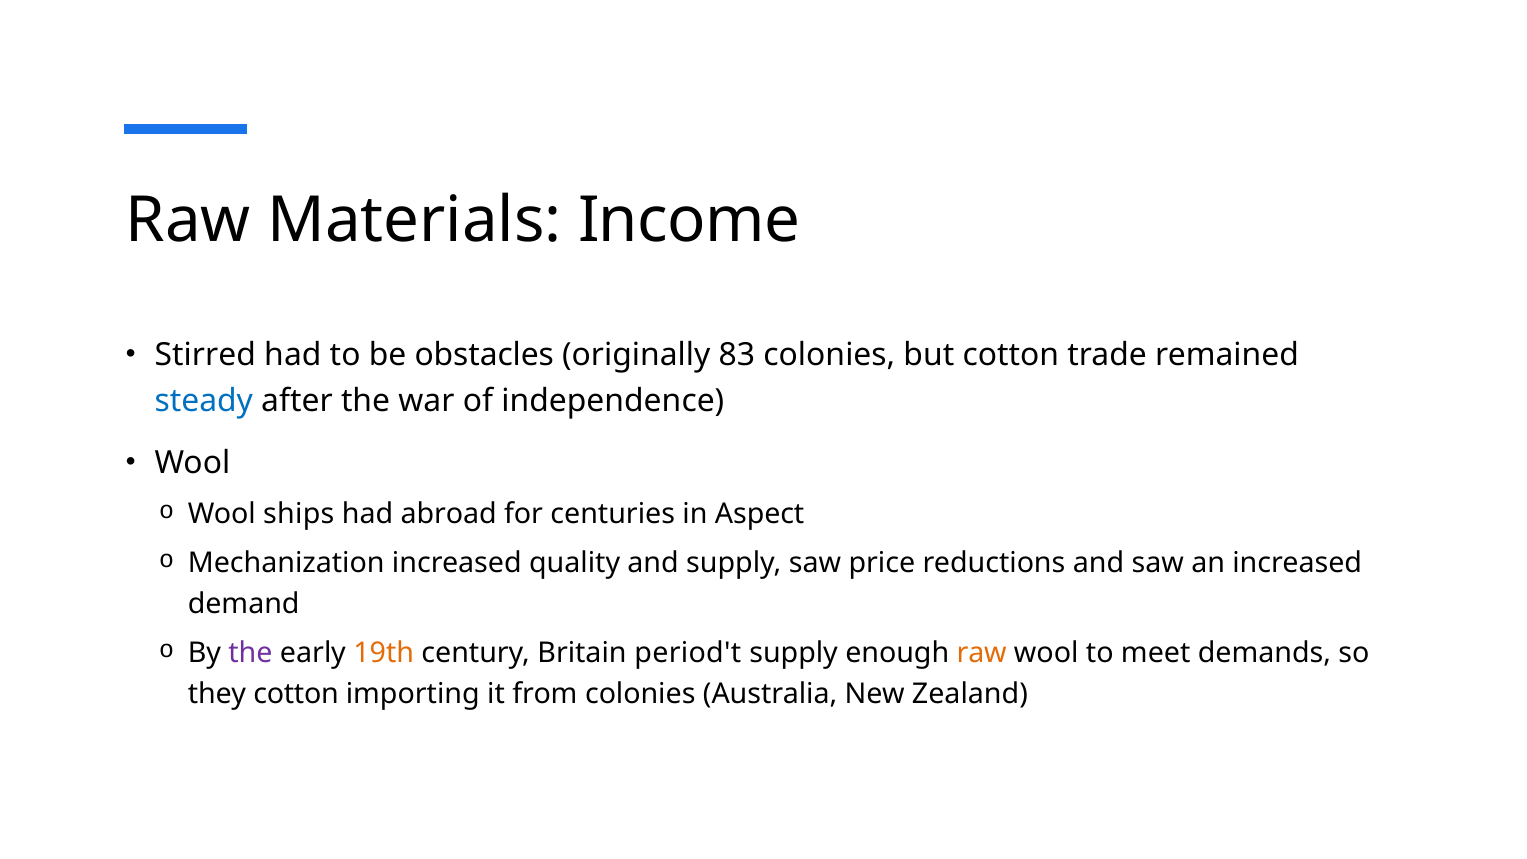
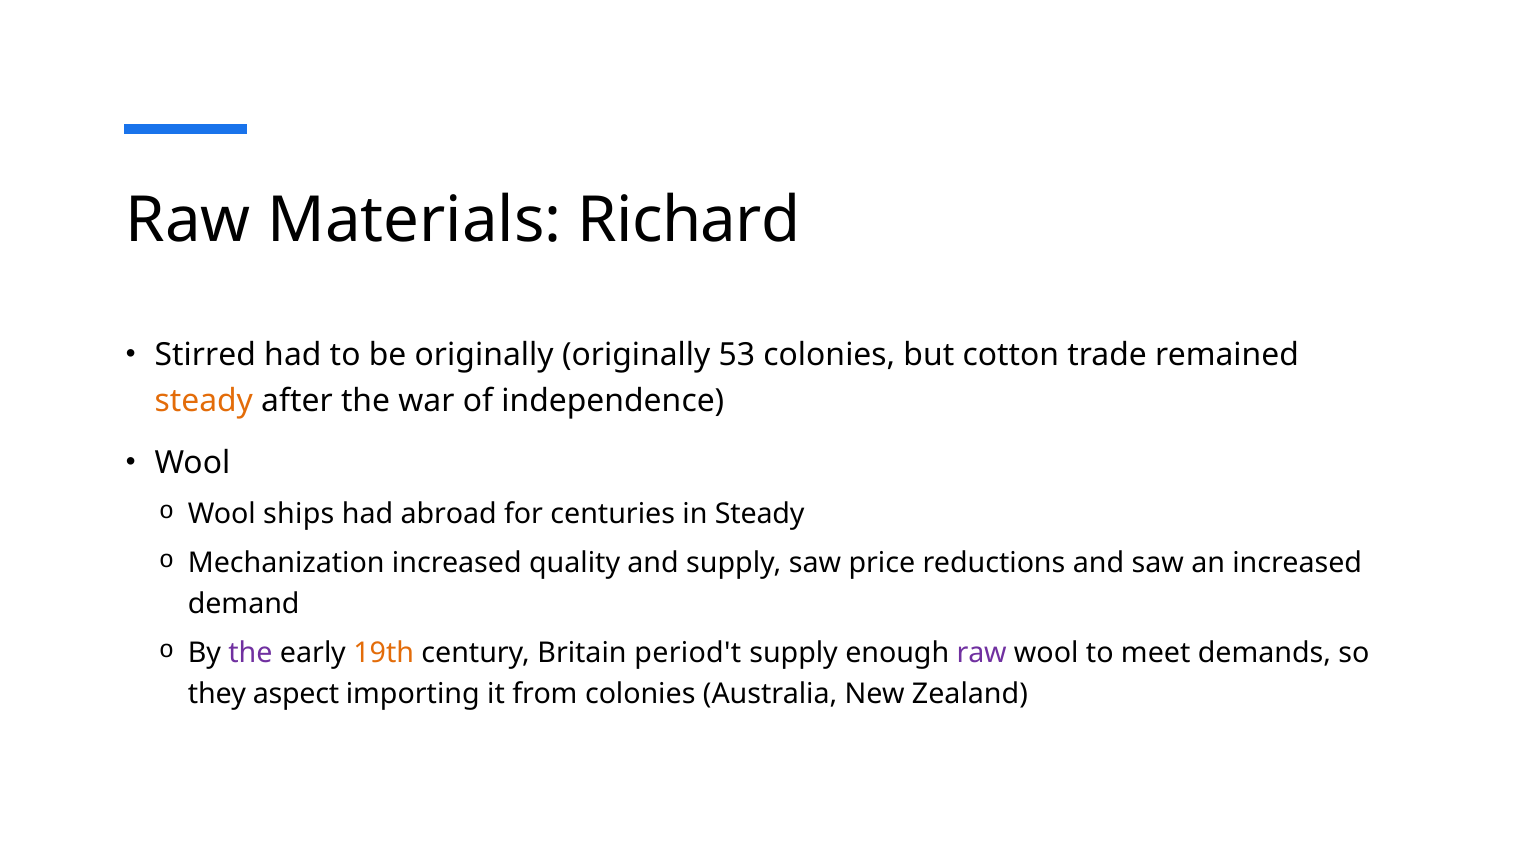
Income: Income -> Richard (689, 220)
be obstacles: obstacles -> originally (484, 355)
83: 83 -> 53 (737, 355)
steady colour: blue -> orange (204, 401)
in Aspect: Aspect -> Steady (760, 514)
raw colour: orange -> purple (982, 653)
they cotton: cotton -> aspect (296, 694)
